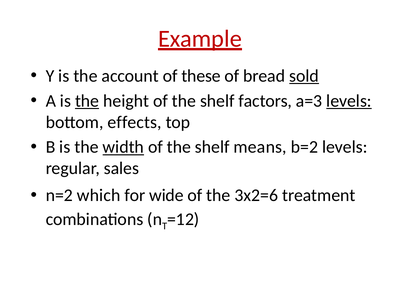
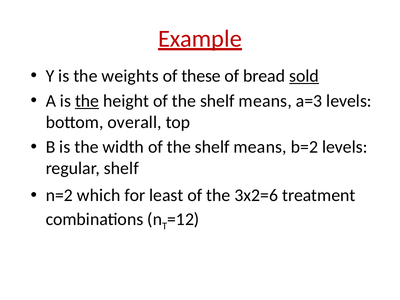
account: account -> weights (130, 76)
factors: factors -> means (265, 101)
levels underline: present -> none (349, 101)
effects: effects -> overall (135, 122)
width underline: present -> none (123, 147)
regular sales: sales -> shelf (121, 168)
wide: wide -> least (166, 195)
